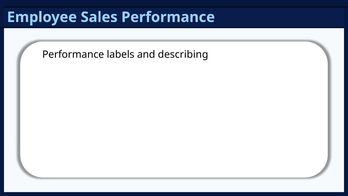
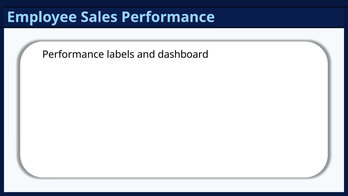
describing: describing -> dashboard (183, 55)
